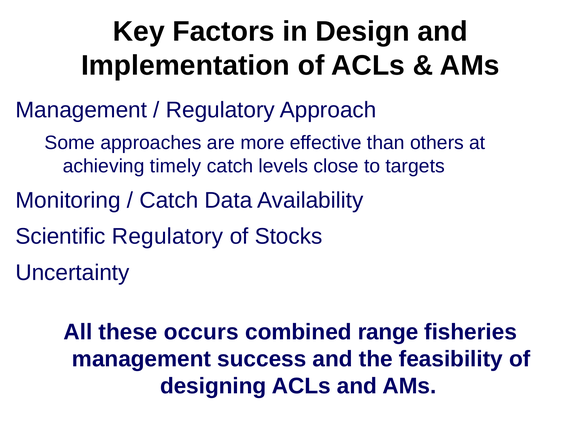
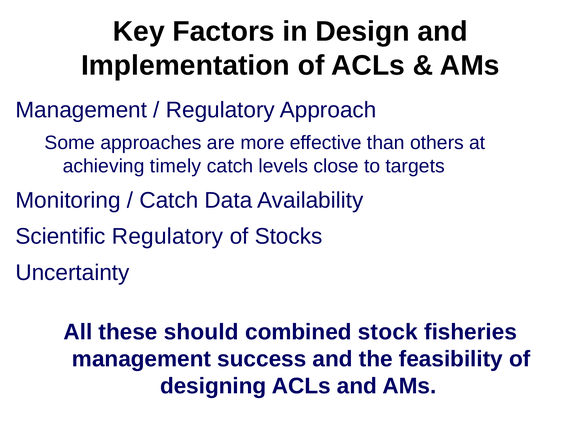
occurs: occurs -> should (201, 332)
range: range -> stock (388, 332)
